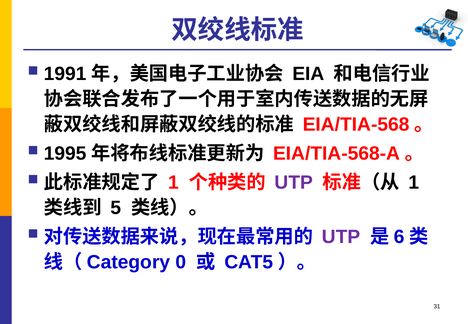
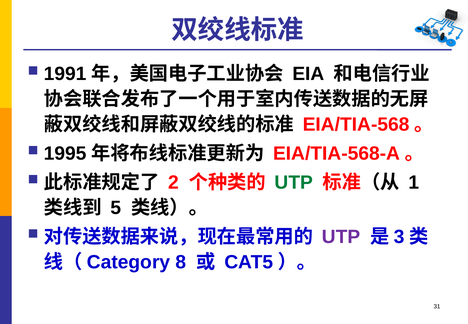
1: 1 -> 2 (174, 182)
UTP colour: purple -> green (294, 182)
6: 6 -> 3 (399, 237)
0: 0 -> 8 (181, 262)
